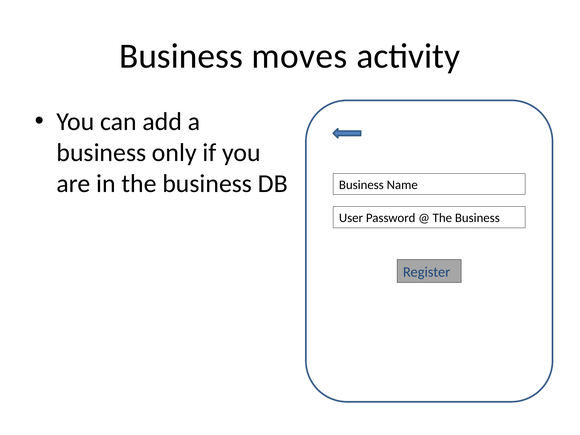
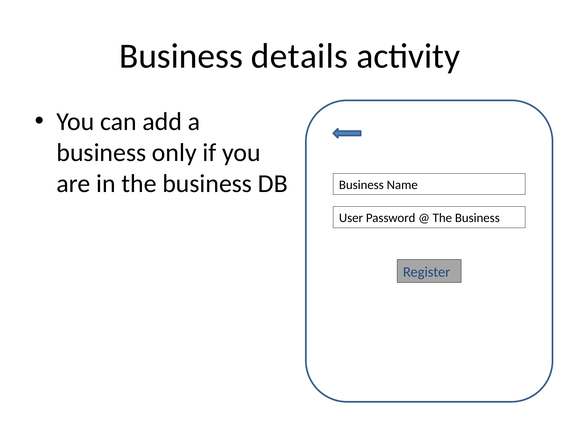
moves: moves -> details (300, 56)
